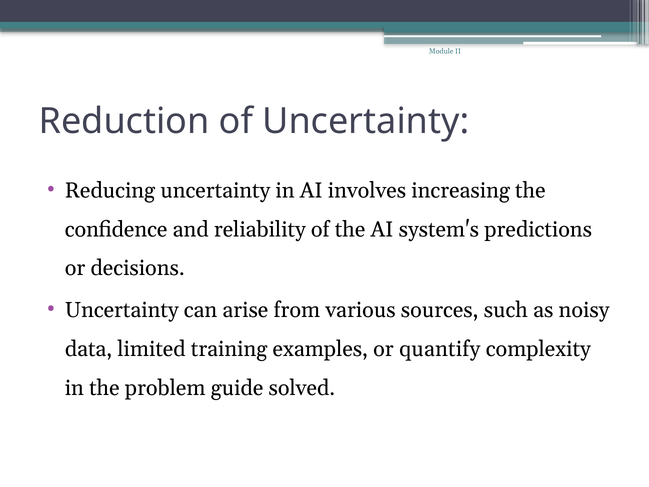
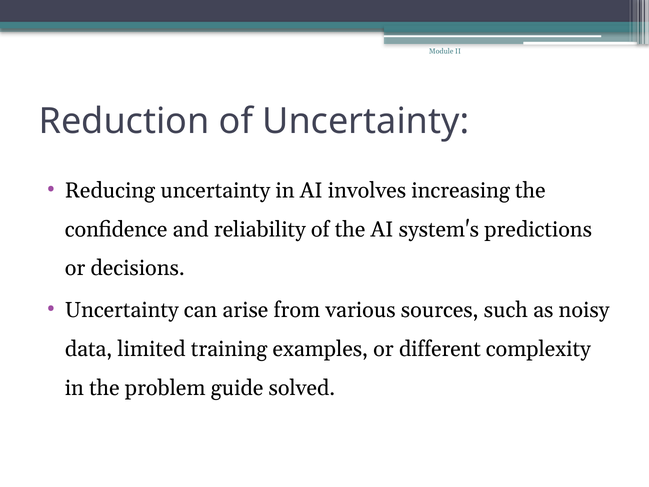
quantify: quantify -> different (440, 349)
